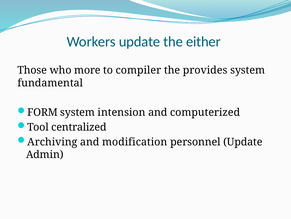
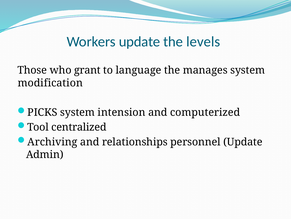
either: either -> levels (203, 42)
more: more -> grant (87, 70)
compiler: compiler -> language (138, 70)
provides: provides -> manages (205, 70)
fundamental: fundamental -> modification (50, 83)
FORM: FORM -> PICKS (42, 112)
modification: modification -> relationships (135, 141)
